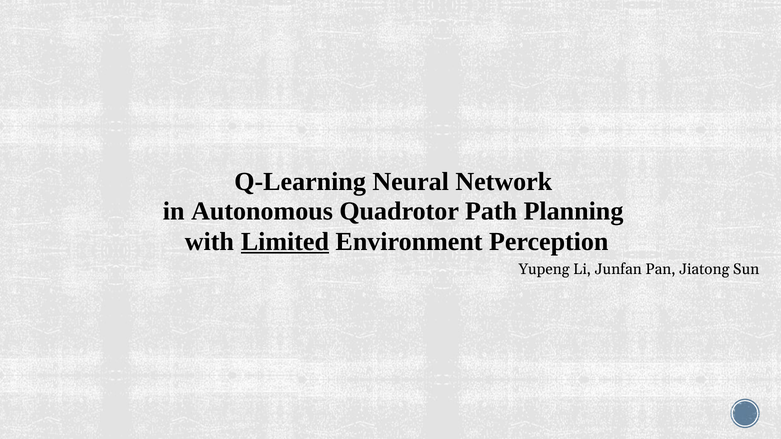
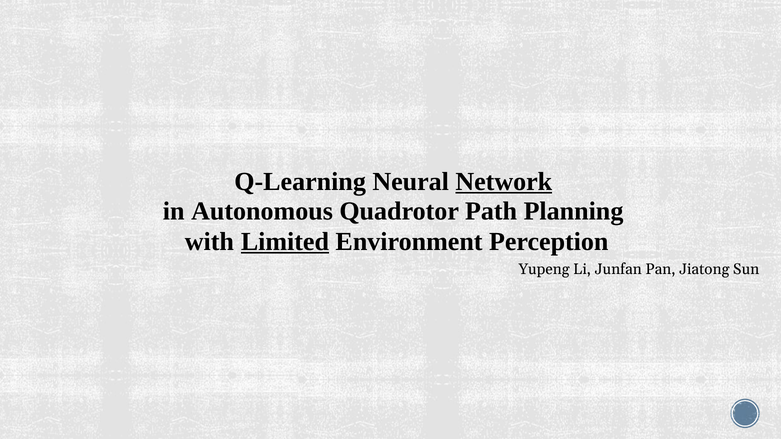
Network underline: none -> present (504, 182)
